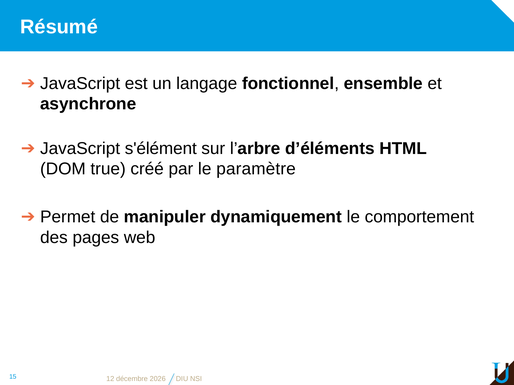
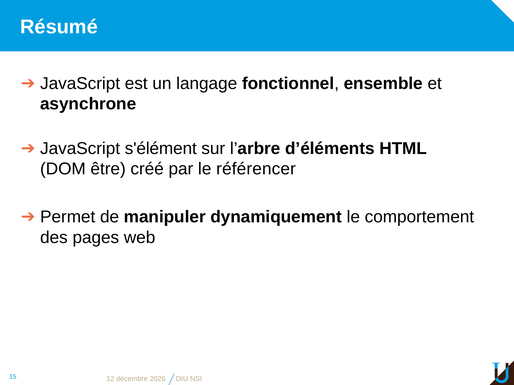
true: true -> être (108, 169)
paramètre: paramètre -> référencer (256, 169)
